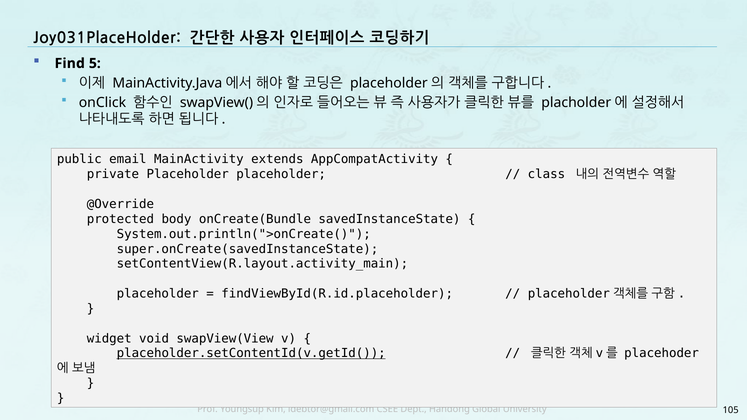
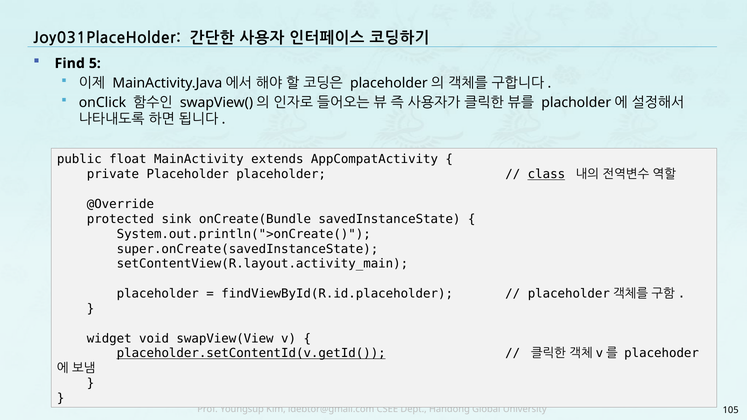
email: email -> float (128, 159)
class underline: none -> present (546, 174)
body: body -> sink (176, 219)
